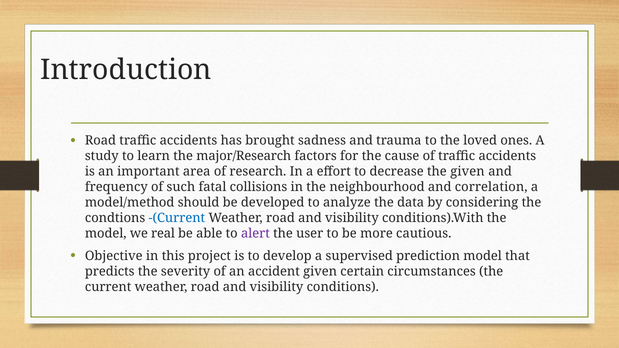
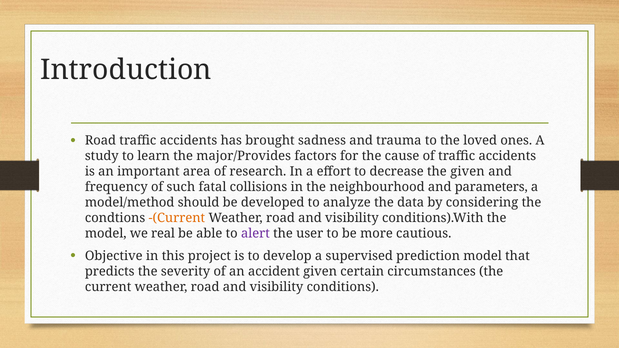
major/Research: major/Research -> major/Provides (244, 156)
correlation: correlation -> parameters (491, 187)
-(Current colour: blue -> orange (177, 218)
